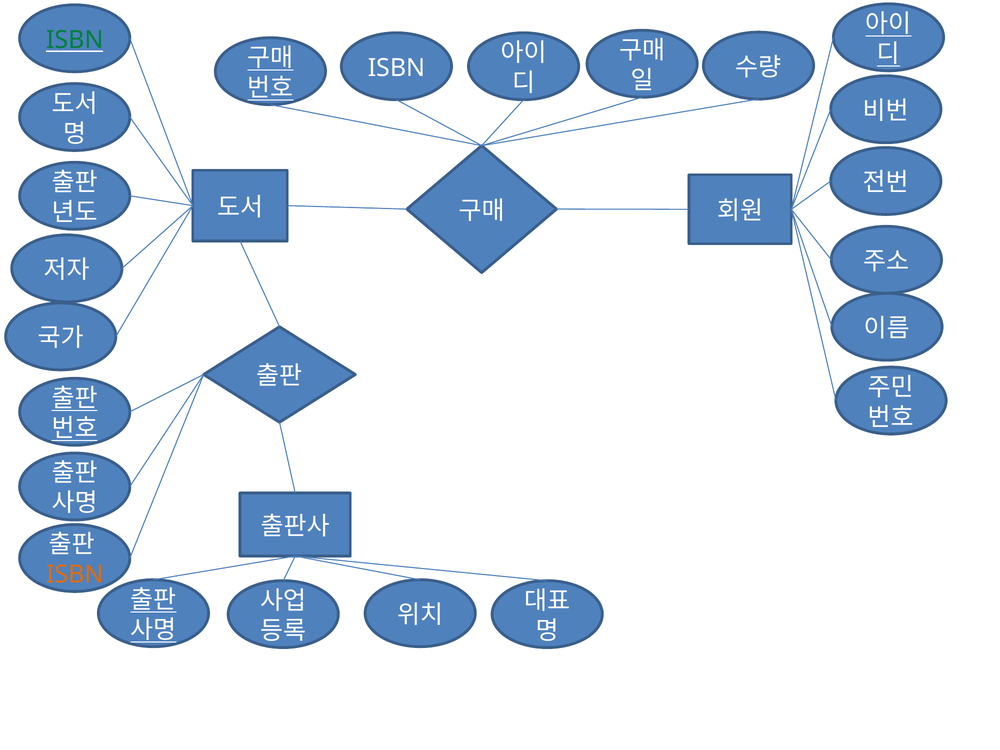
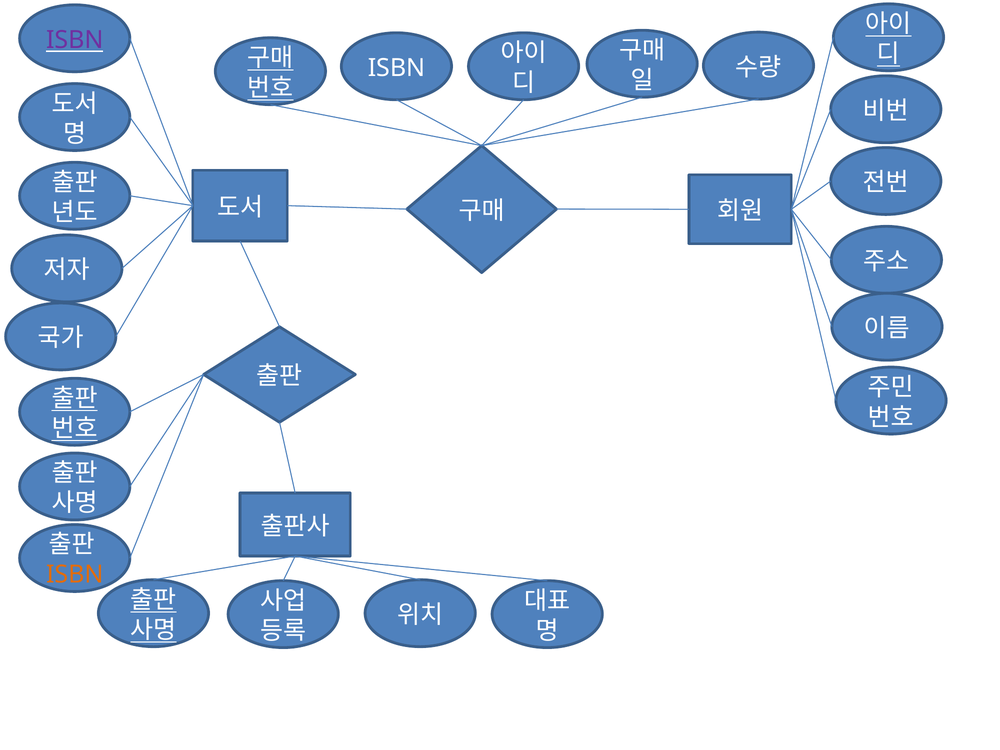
ISBN colour: green -> purple (75, 40)
